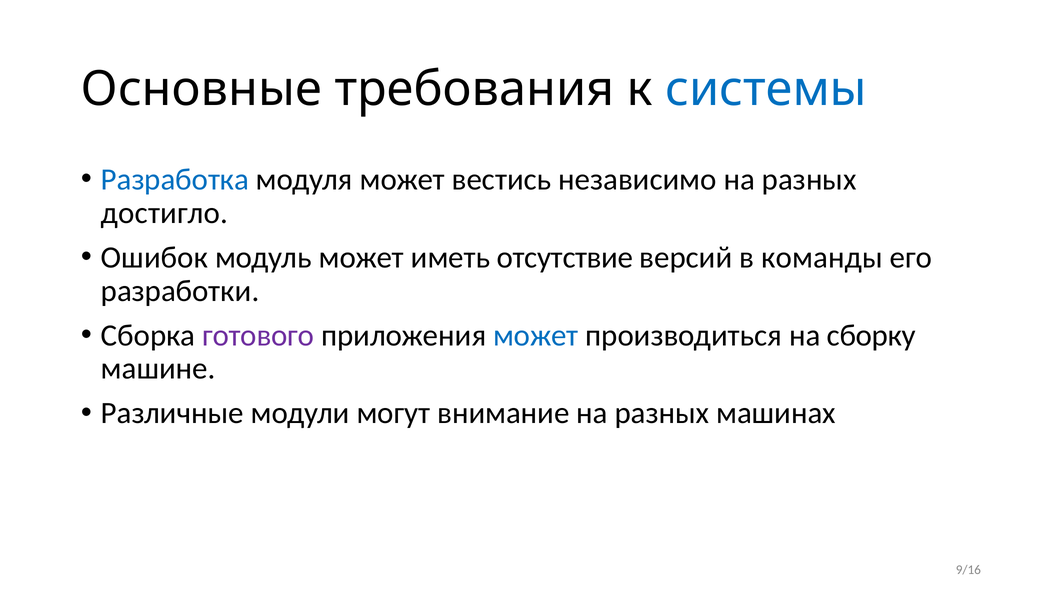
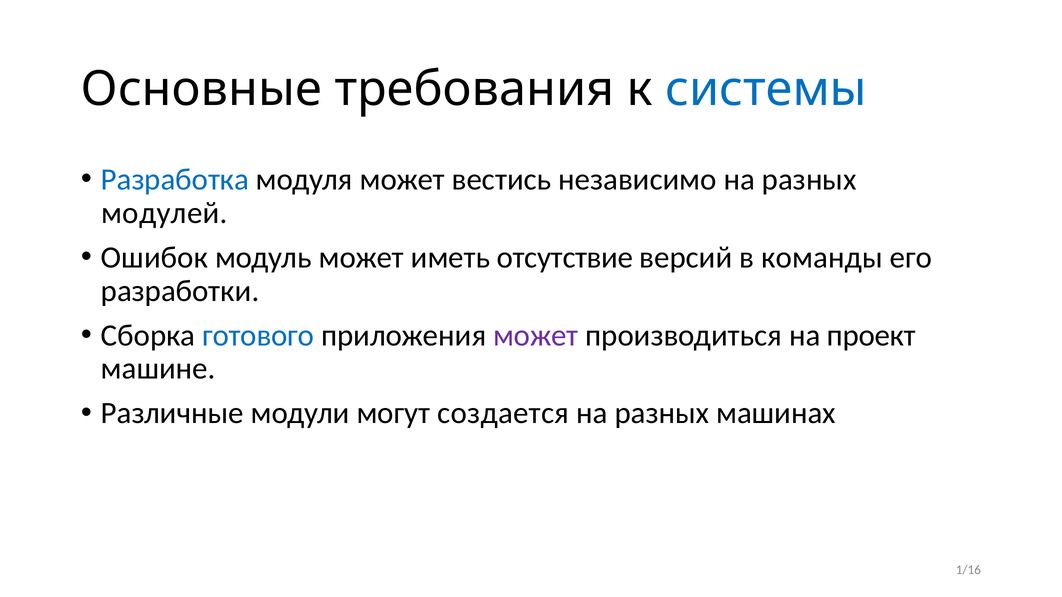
достигло: достигло -> модулей (164, 213)
готового colour: purple -> blue (258, 336)
может colour: blue -> purple (536, 336)
сборку: сборку -> проект (871, 336)
внимание: внимание -> создается (503, 414)
9/16: 9/16 -> 1/16 (968, 570)
